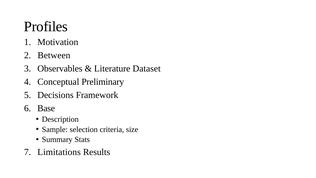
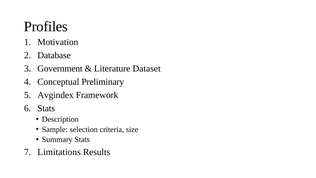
Between: Between -> Database (54, 55)
Observables: Observables -> Government (60, 68)
Decisions: Decisions -> Avgindex (56, 95)
Base: Base -> Stats (46, 108)
